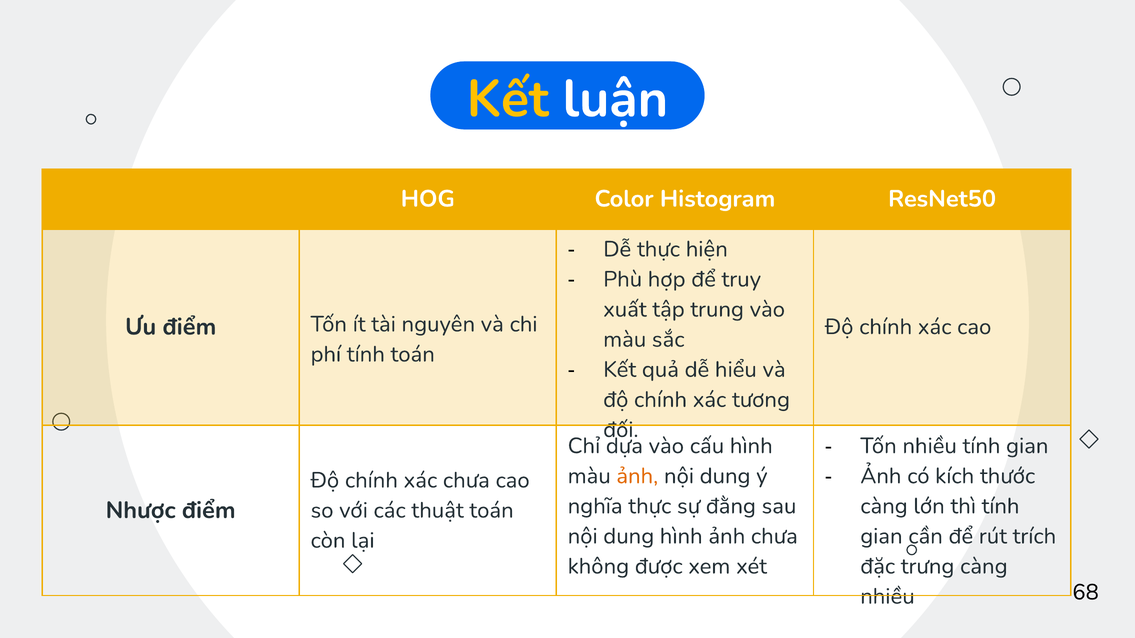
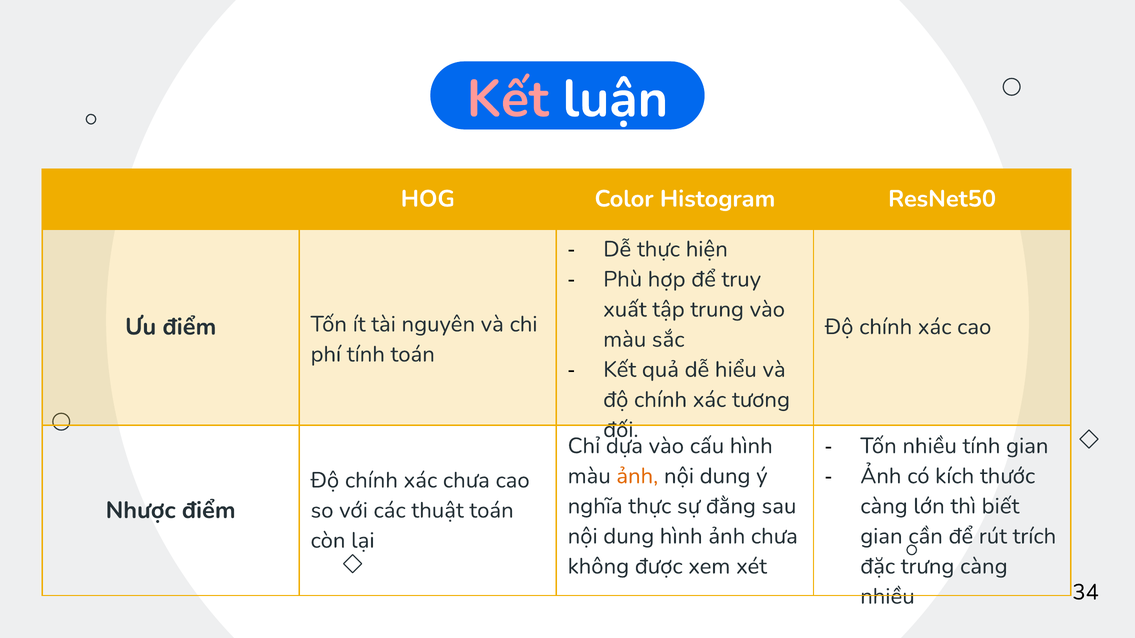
Kết colour: yellow -> pink (508, 99)
thì tính: tính -> biết (1001, 506)
68: 68 -> 34 (1086, 593)
